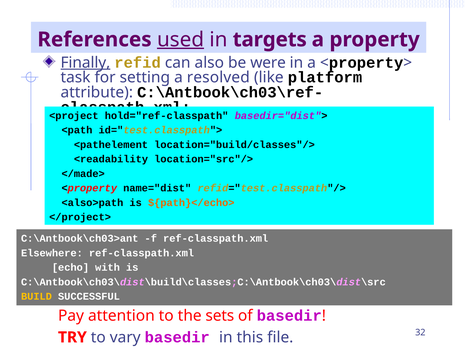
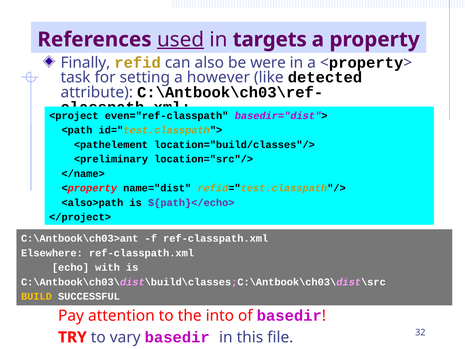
Finally underline: present -> none (85, 63)
resolved: resolved -> however (218, 77)
platform: platform -> detected (325, 77)
hold="ref-classpath: hold="ref-classpath -> even="ref-classpath (167, 116)
<readability: <readability -> <preliminary (111, 159)
</made>: </made> -> </name> (83, 174)
${path}</echo> colour: orange -> purple (191, 202)
sets: sets -> into (220, 315)
